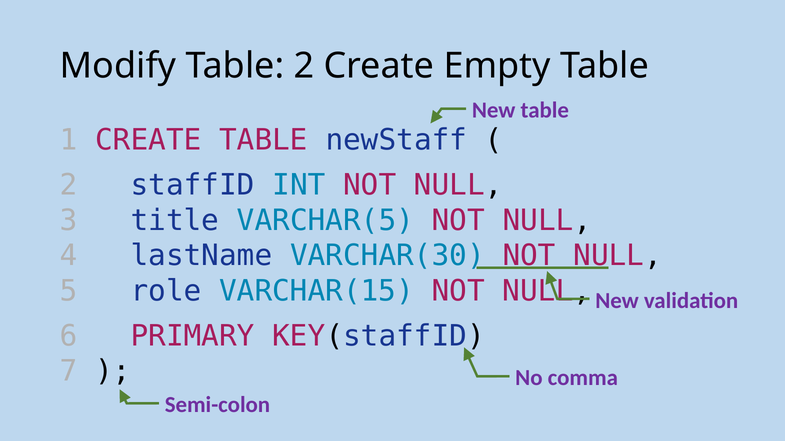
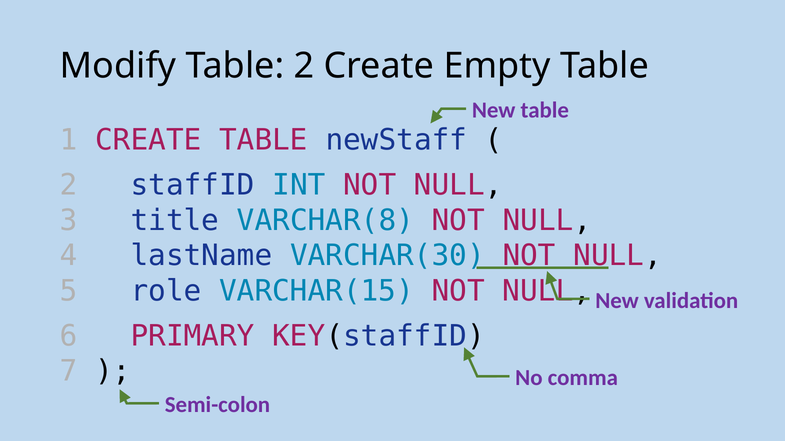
VARCHAR(5: VARCHAR(5 -> VARCHAR(8 (325, 221)
